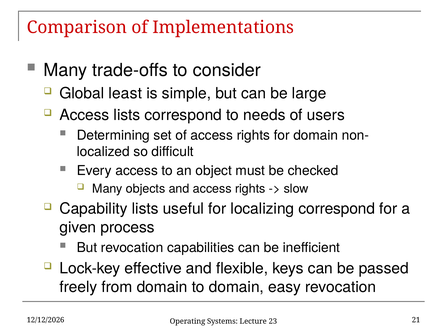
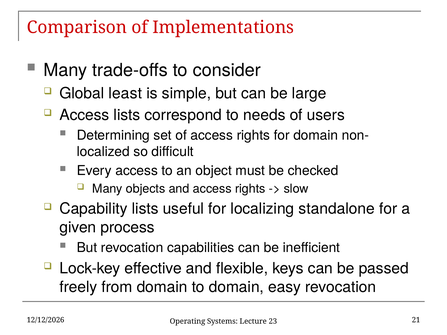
localizing correspond: correspond -> standalone (337, 209)
